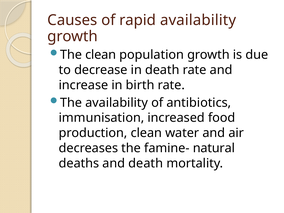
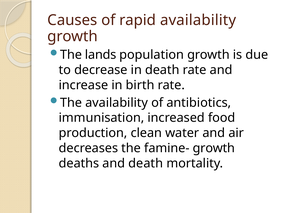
The clean: clean -> lands (101, 55)
famine- natural: natural -> growth (214, 148)
